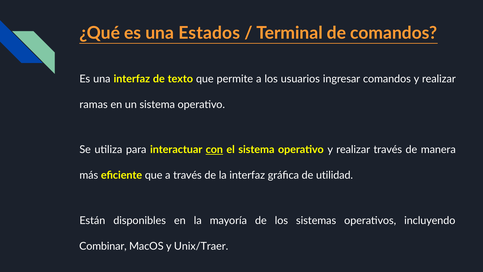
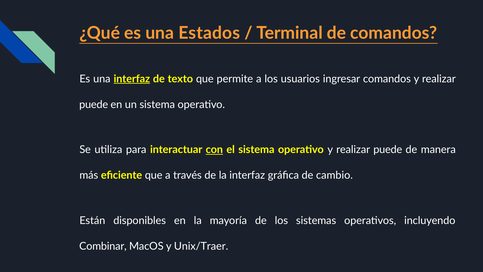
interfaz underline: none -> present (132, 79)
ramas: ramas -> puede (94, 104)
operativo y realizar través: través -> puede (388, 149)
utilidad: utilidad -> cambio (334, 175)
